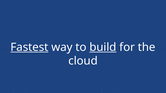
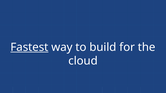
build underline: present -> none (103, 47)
